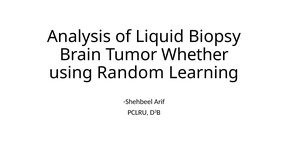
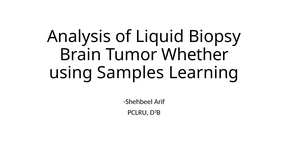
Random: Random -> Samples (131, 73)
